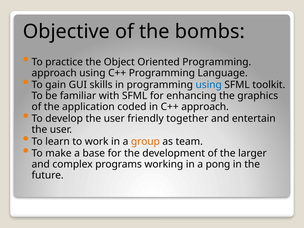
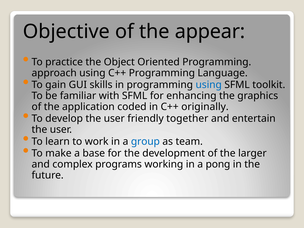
bombs: bombs -> appear (210, 32)
C++ approach: approach -> originally (205, 107)
group colour: orange -> blue (145, 141)
